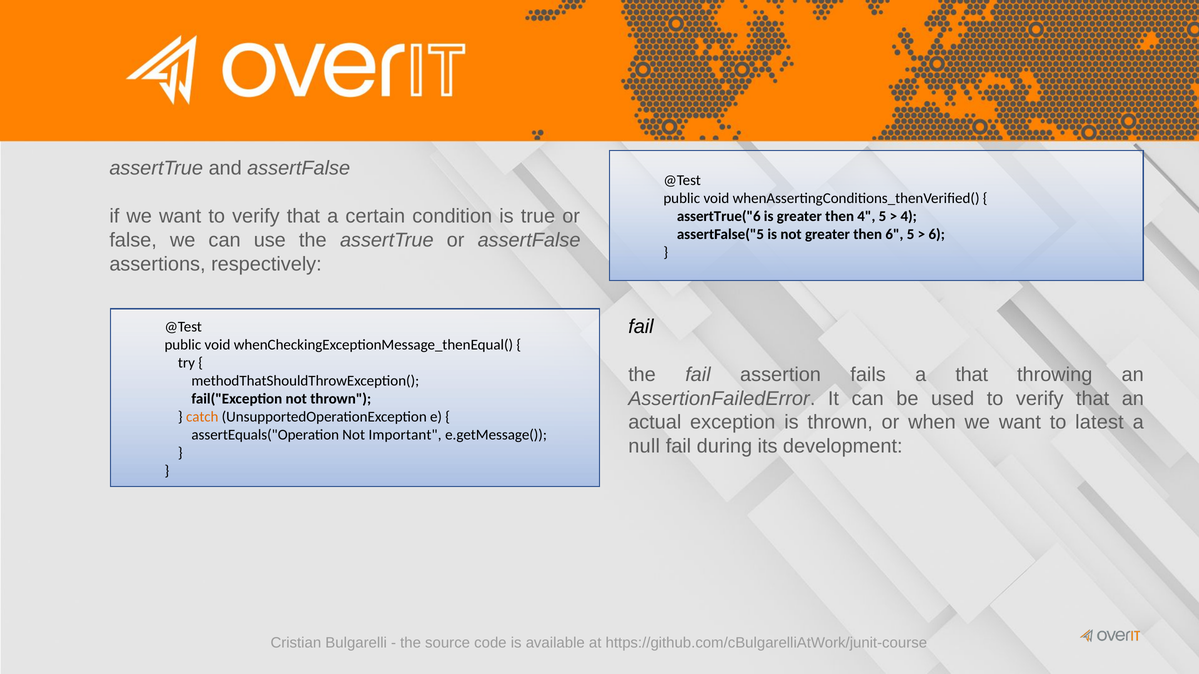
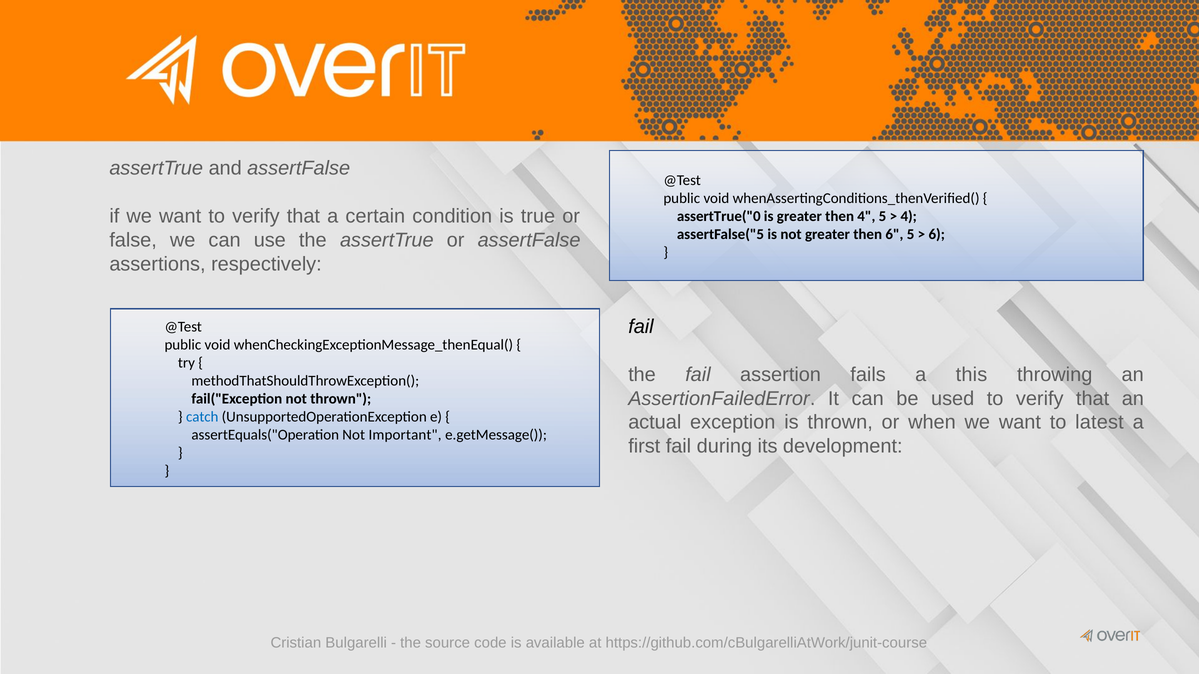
assertTrue("6: assertTrue("6 -> assertTrue("0 (719, 217)
a that: that -> this (972, 375)
catch colour: orange -> blue (202, 417)
null: null -> first (644, 447)
